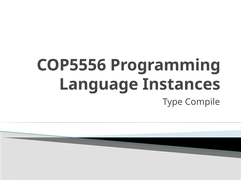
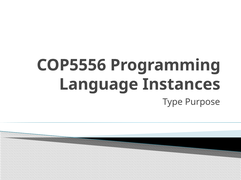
Compile: Compile -> Purpose (202, 102)
